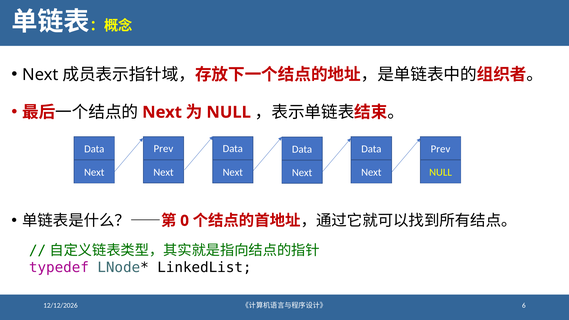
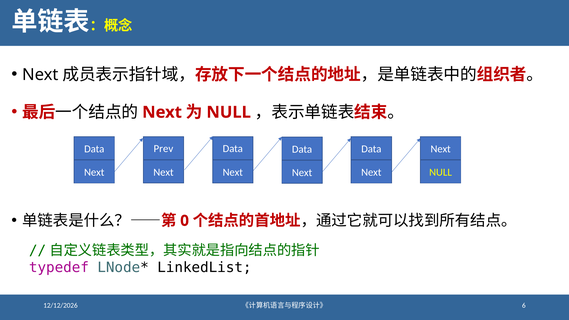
Prev: Prev -> Next (441, 149)
